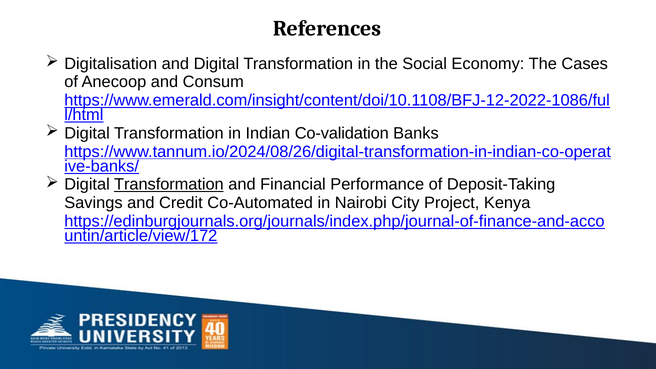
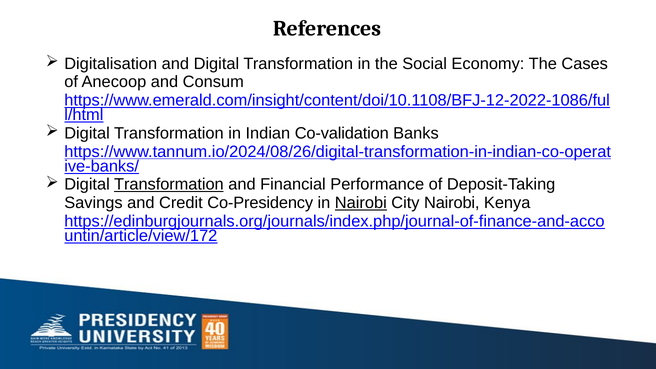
Co-Automated: Co-Automated -> Co-Presidency (260, 203)
Nairobi underline: none -> present (361, 203)
City Project: Project -> Nairobi (452, 203)
